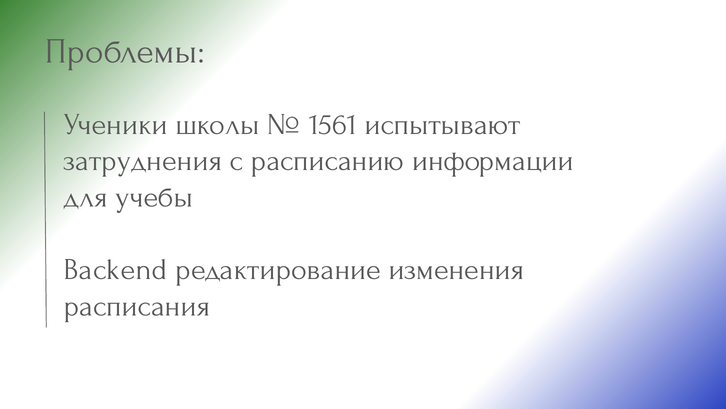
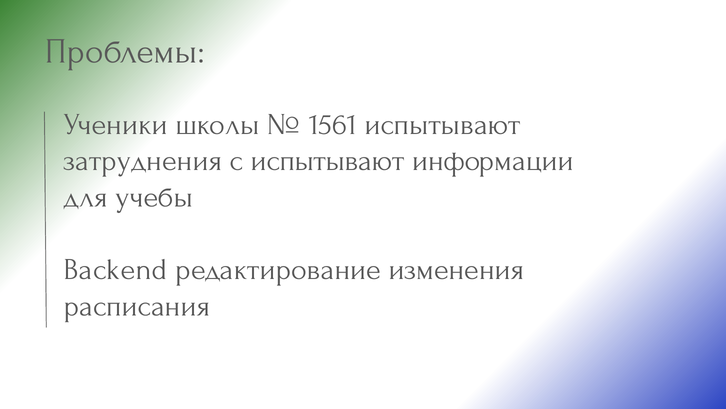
с расписанию: расписанию -> испытывают (328, 160)
